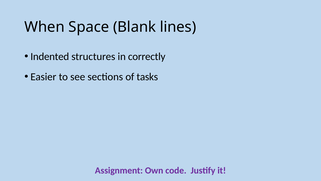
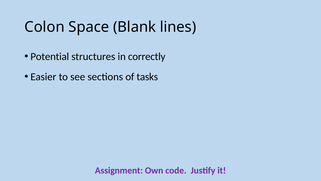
When: When -> Colon (45, 27)
Indented: Indented -> Potential (50, 56)
